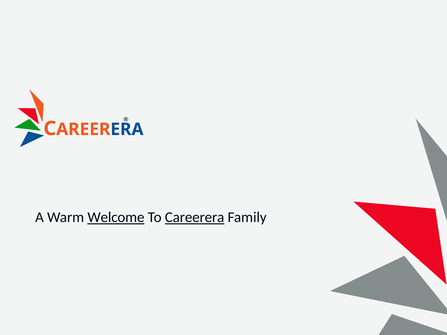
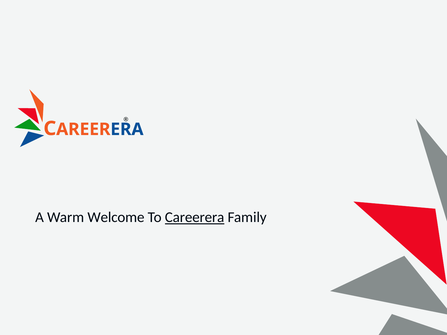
Welcome underline: present -> none (116, 218)
